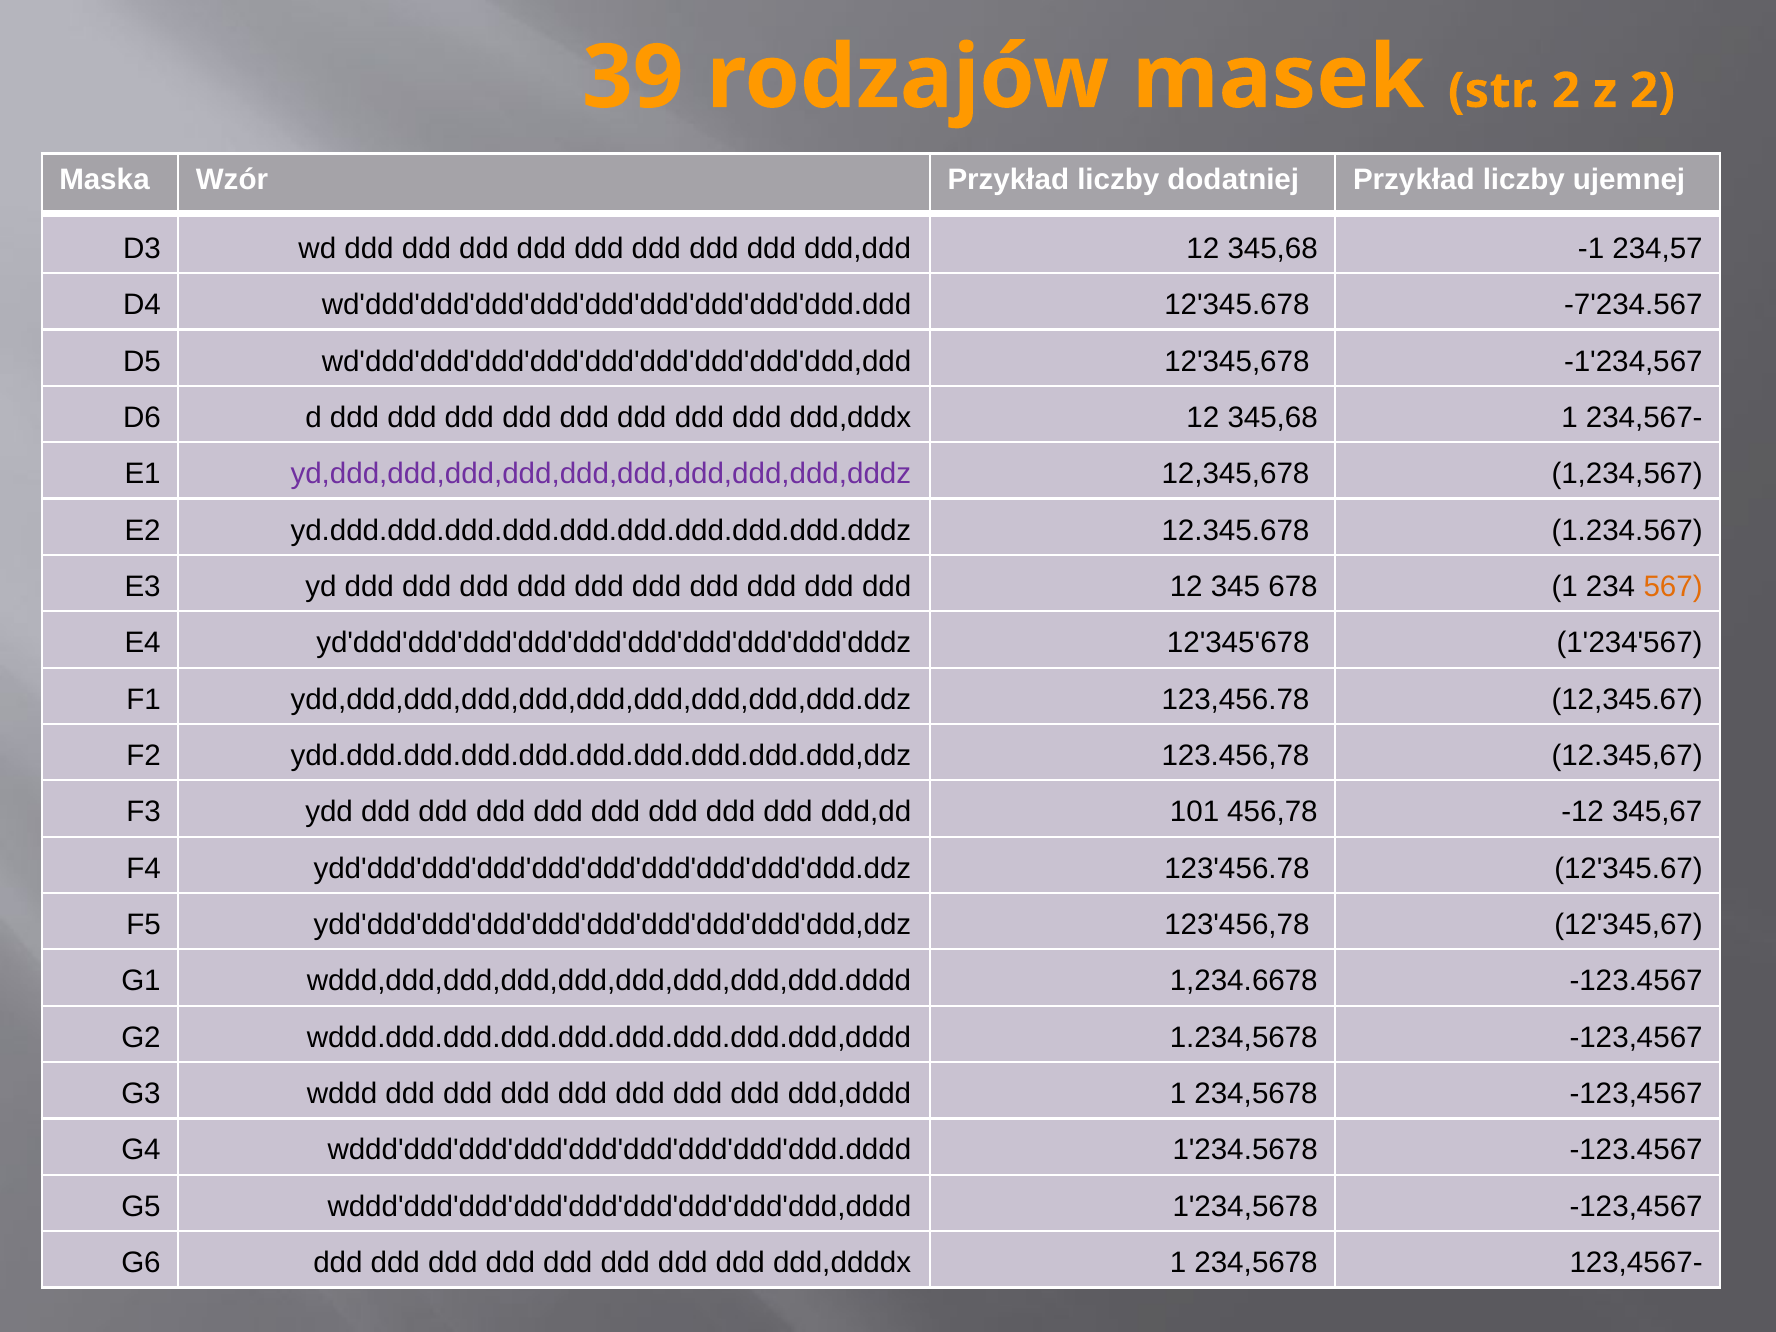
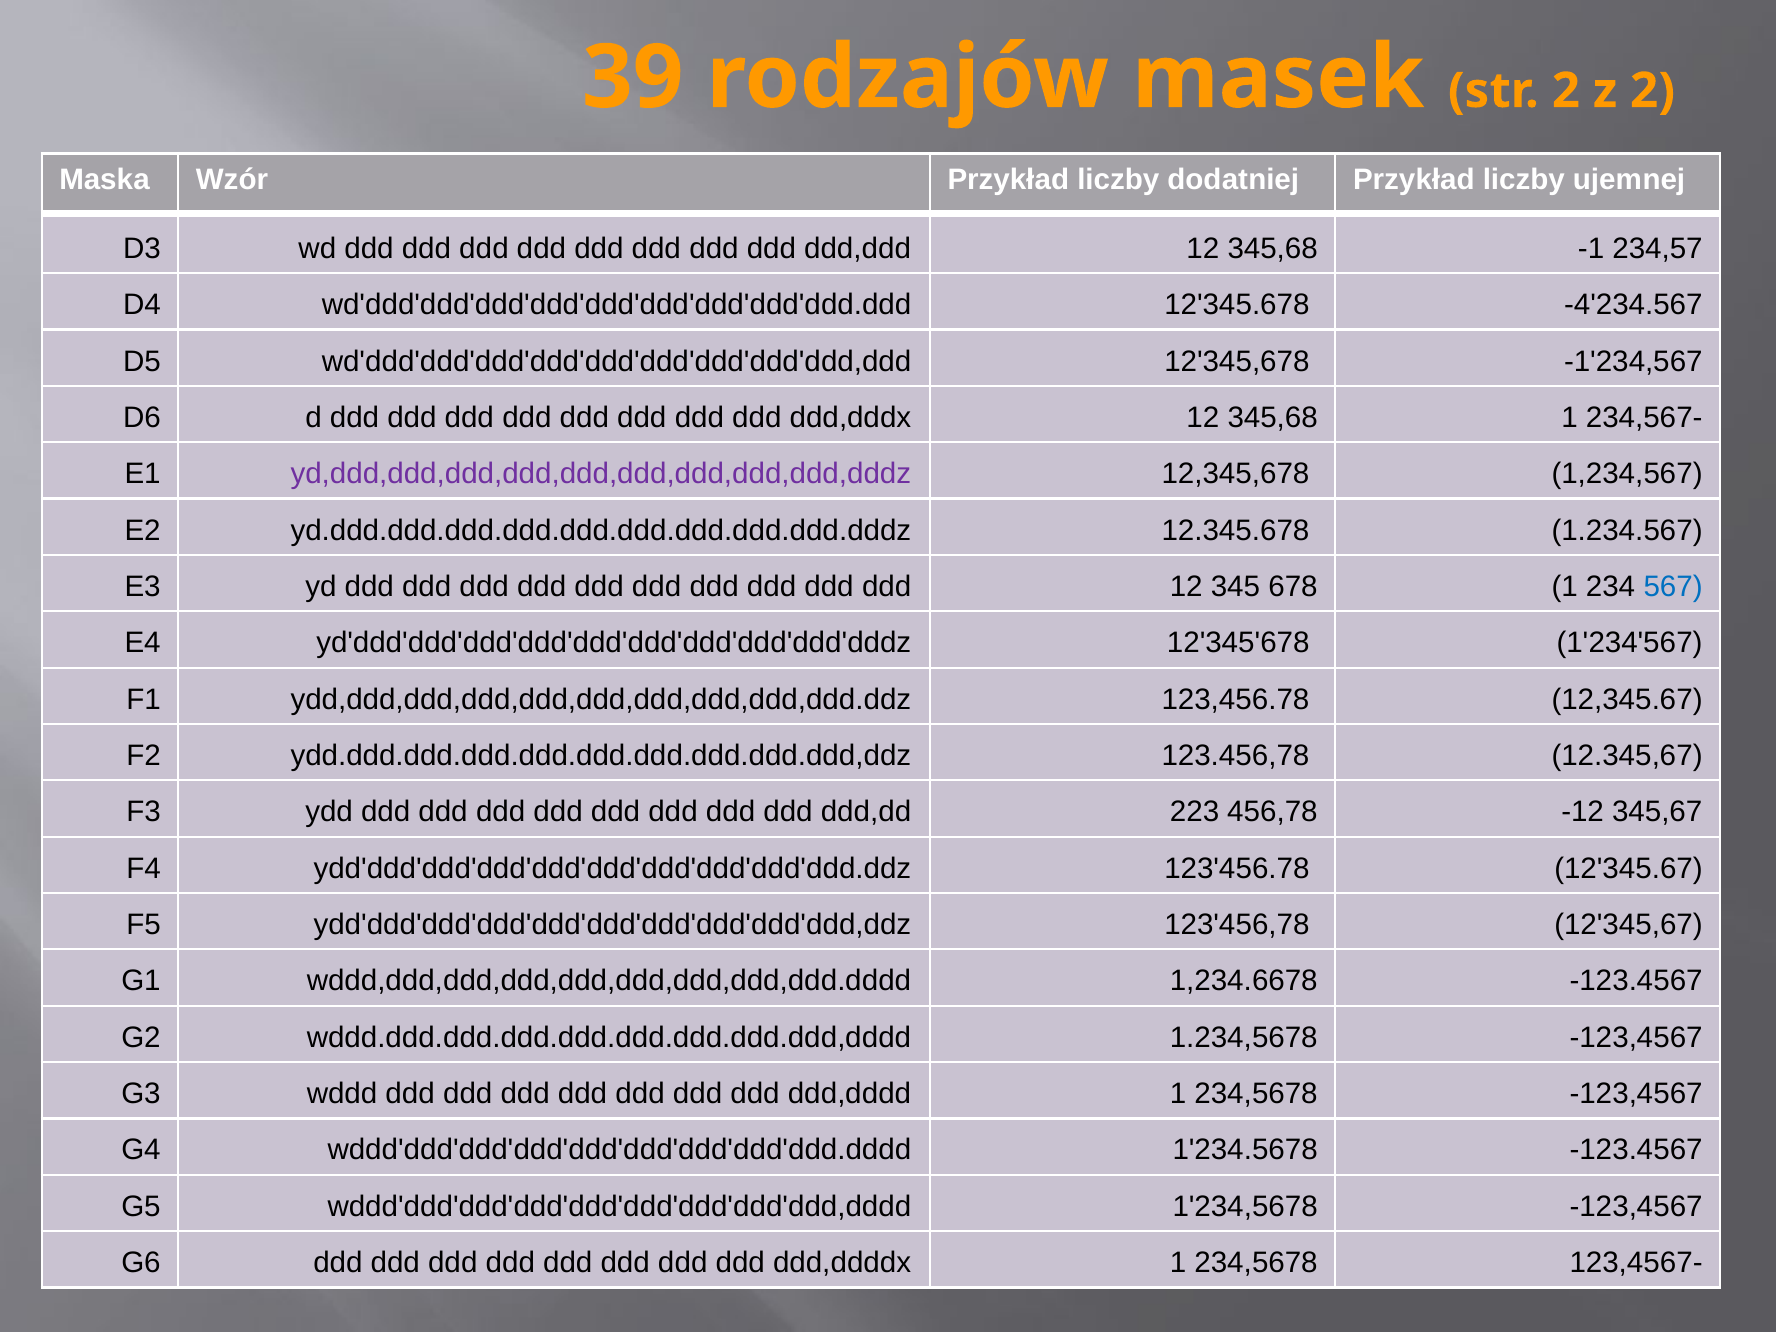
-7'234.567: -7'234.567 -> -4'234.567 (1633, 305)
567 colour: orange -> blue (1673, 587)
101: 101 -> 223 (1195, 812)
